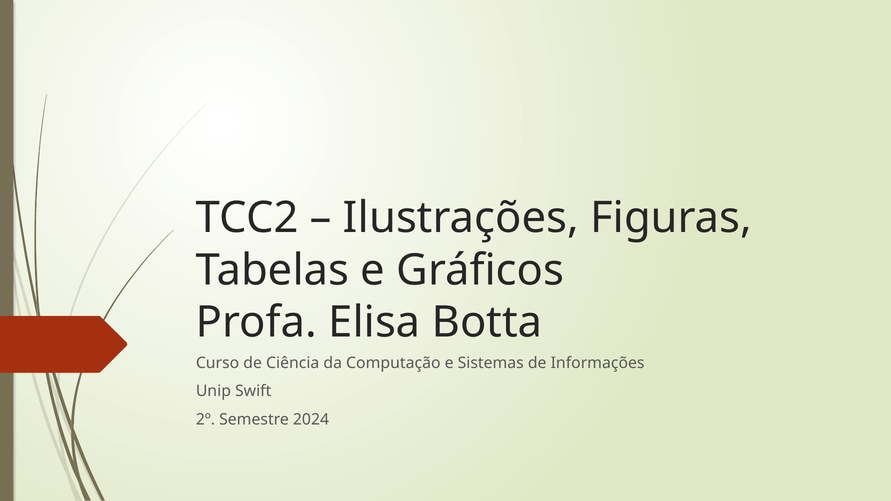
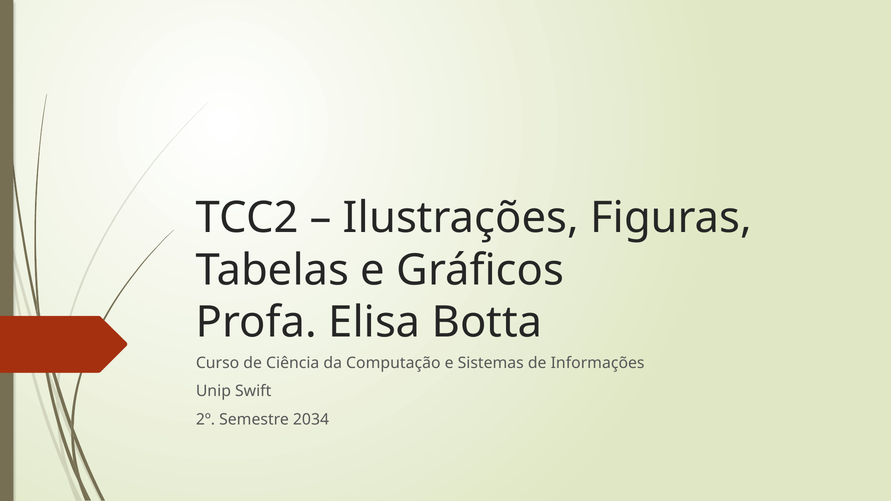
2024: 2024 -> 2034 (311, 419)
